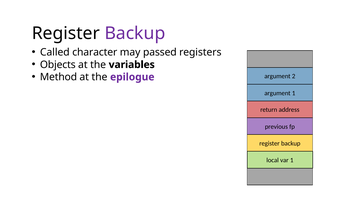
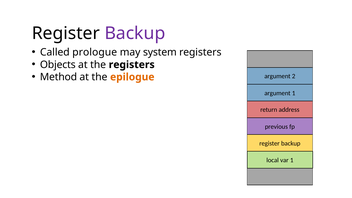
character: character -> prologue (95, 52)
passed: passed -> system (160, 52)
the variables: variables -> registers (132, 65)
epilogue colour: purple -> orange (132, 77)
